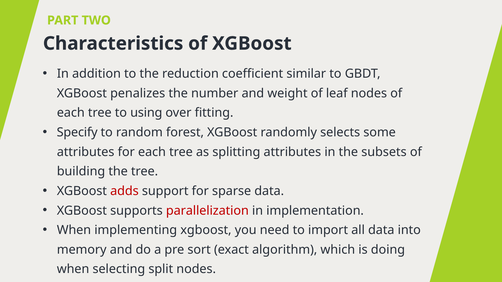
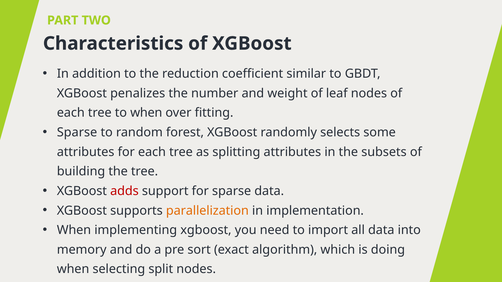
to using: using -> when (146, 113)
Specify: Specify -> Sparse (77, 133)
parallelization colour: red -> orange (207, 211)
